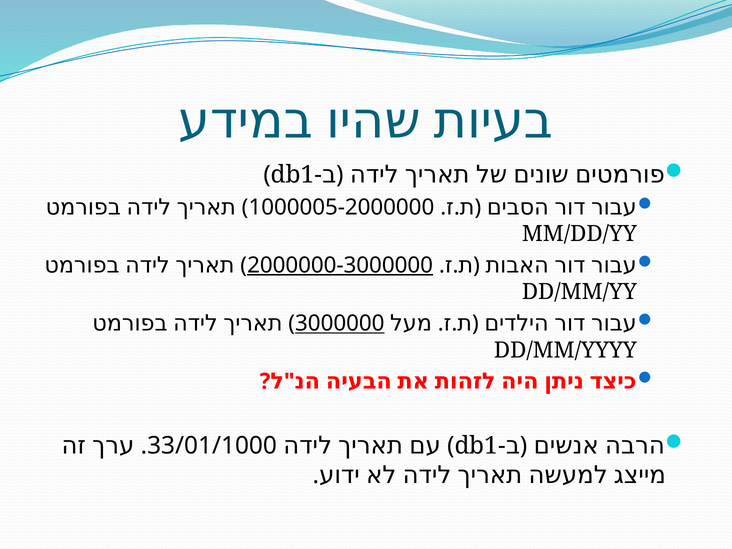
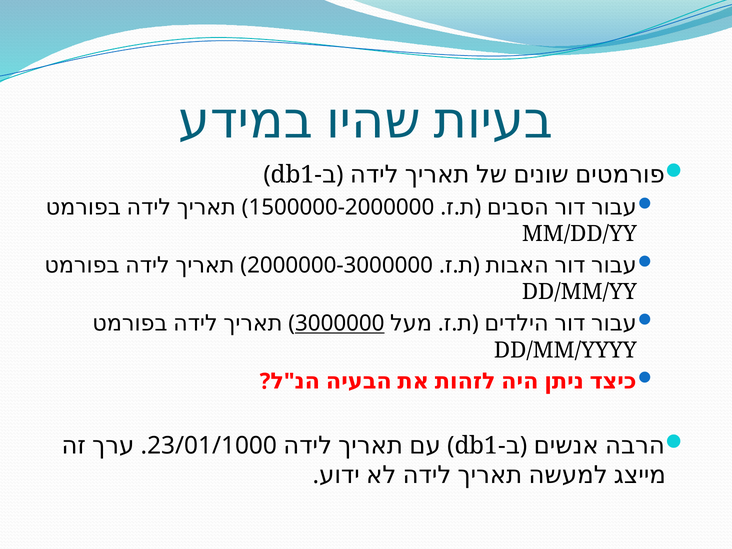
1000005-2000000: 1000005-2000000 -> 1500000-2000000 (341, 207)
2000000-3000000 underline: present -> none (340, 265)
33/01/1000: 33/01/1000 -> 23/01/1000 (212, 446)
